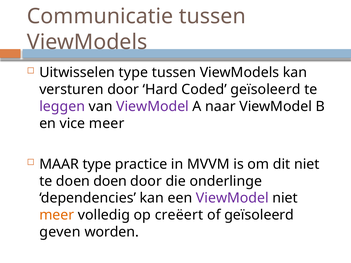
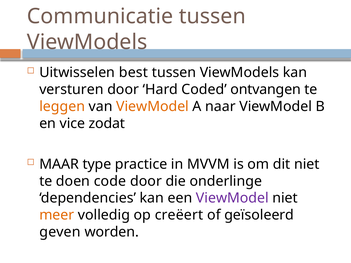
Uitwisselen type: type -> best (133, 73)
Coded geïsoleerd: geïsoleerd -> ontvangen (266, 90)
leggen colour: purple -> orange (62, 107)
ViewModel colour: purple -> orange (152, 107)
vice meer: meer -> zodat (107, 124)
doen doen: doen -> code (110, 181)
